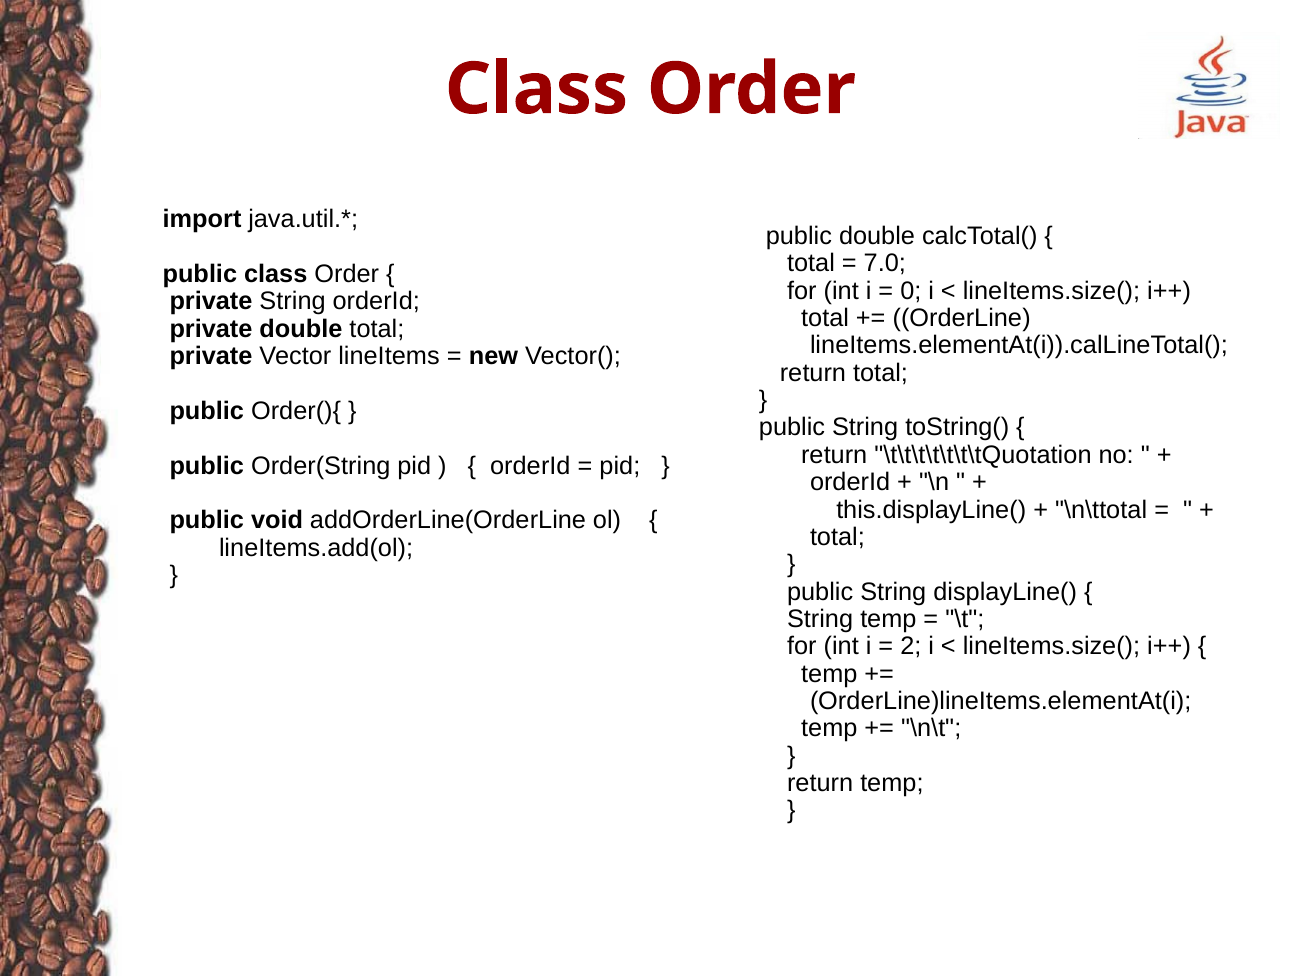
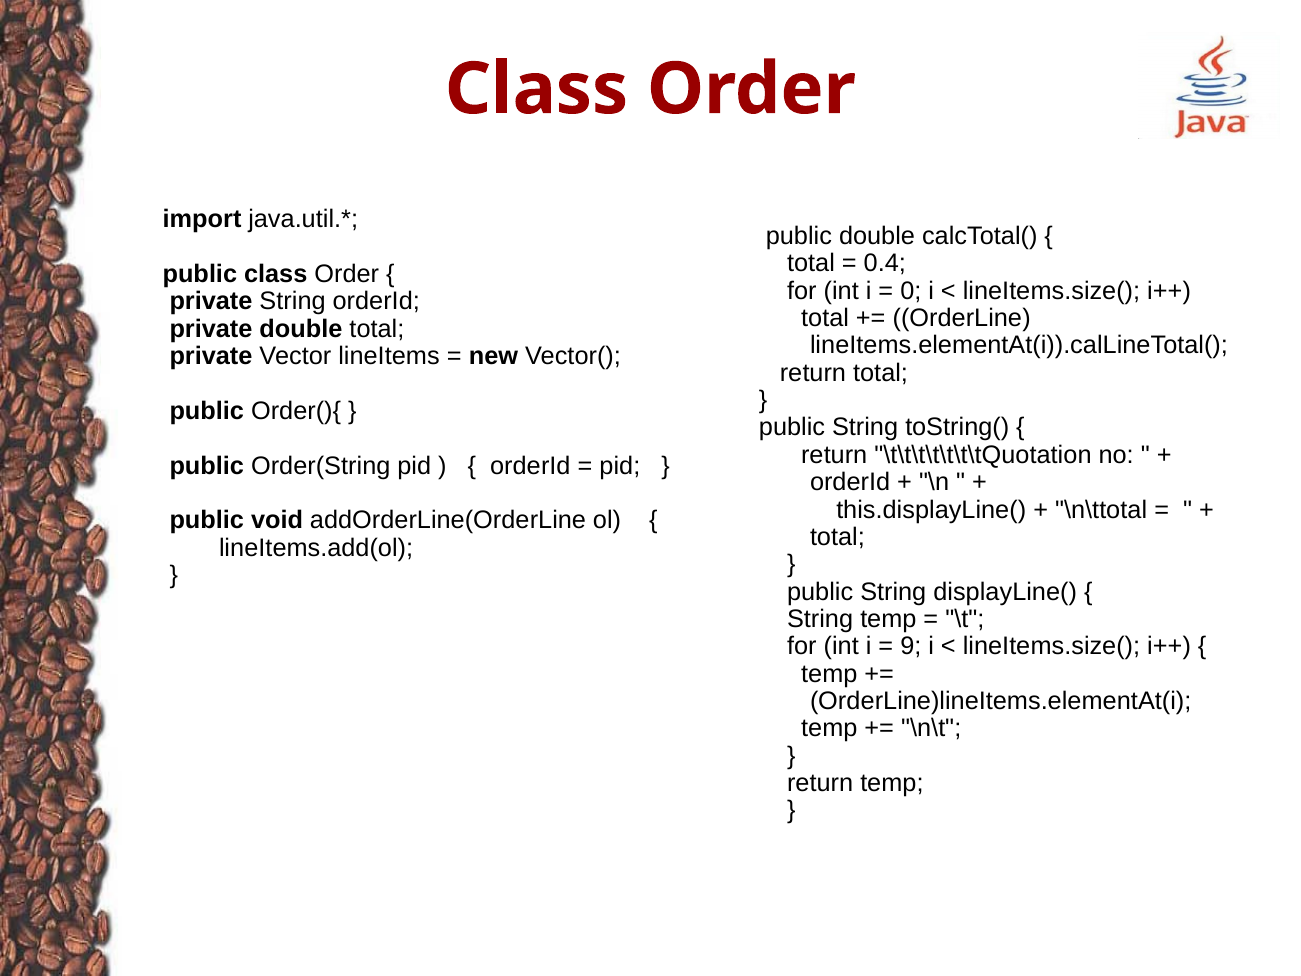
7.0: 7.0 -> 0.4 (885, 263)
2: 2 -> 9 (911, 646)
